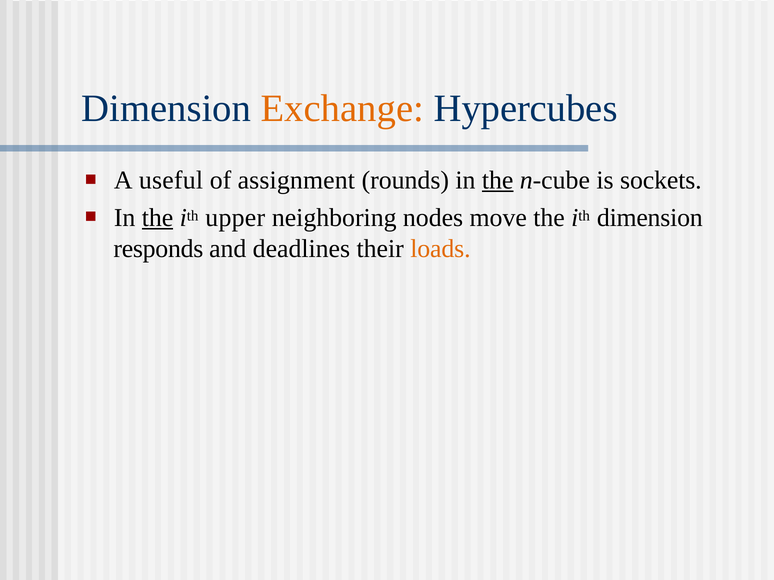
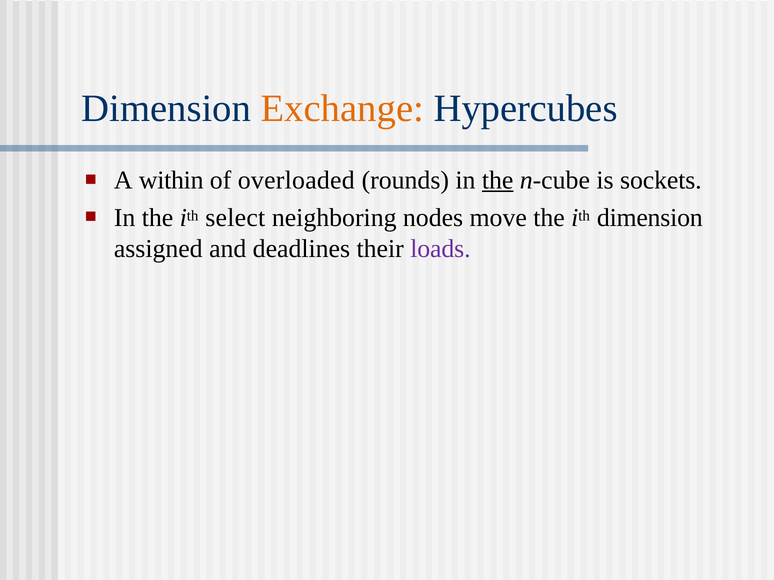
useful: useful -> within (171, 180)
assignment: assignment -> overloaded (296, 180)
the underline: present -> none (158, 218)
upper: upper -> select (235, 218)
responds: responds -> assigned (158, 249)
loads colour: orange -> purple (440, 249)
